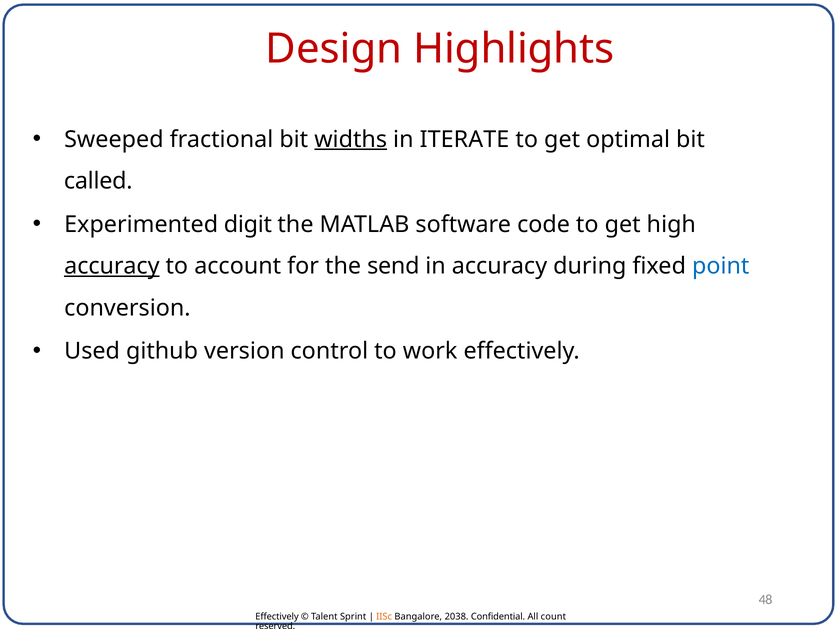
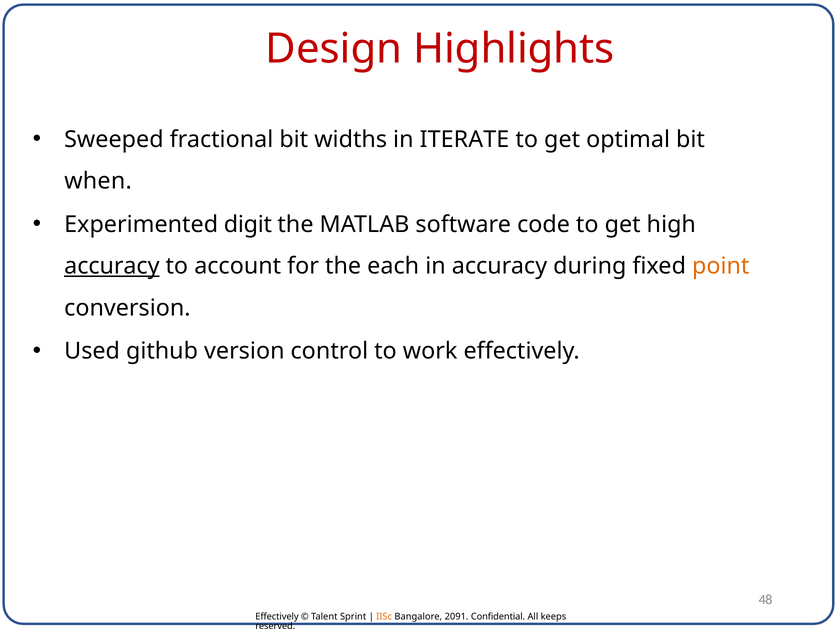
widths underline: present -> none (351, 139)
called: called -> when (98, 181)
send: send -> each (393, 266)
point colour: blue -> orange (721, 266)
2038: 2038 -> 2091 (457, 617)
count: count -> keeps (553, 617)
